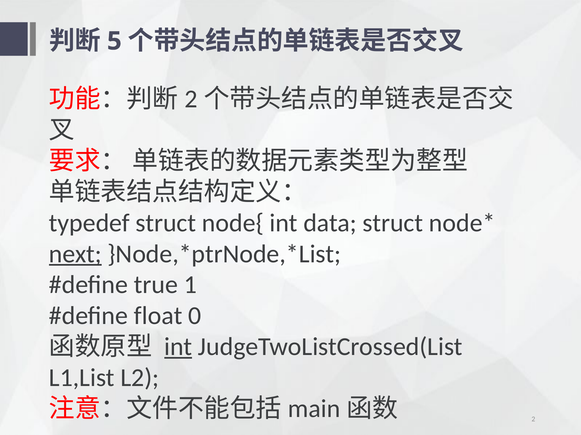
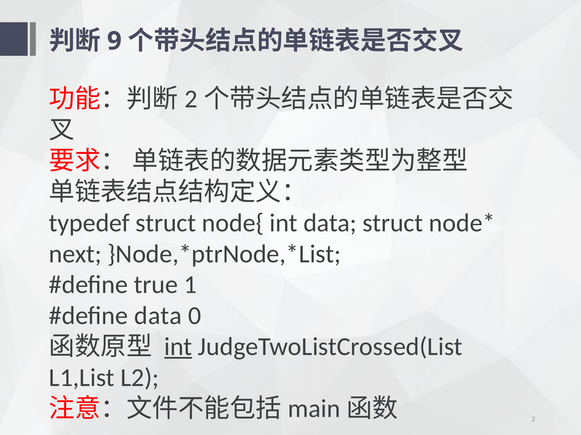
5: 5 -> 9 (114, 41)
next underline: present -> none (75, 254)
float: float -> data (158, 316)
